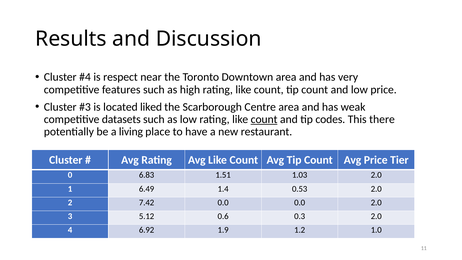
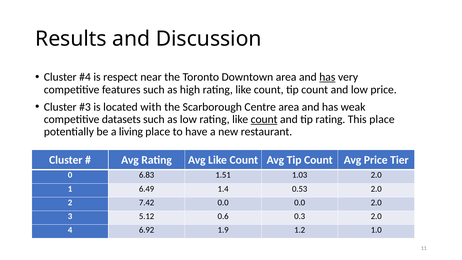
has underline: none -> present (327, 77)
liked: liked -> with (151, 107)
tip codes: codes -> rating (330, 119)
This there: there -> place (382, 119)
